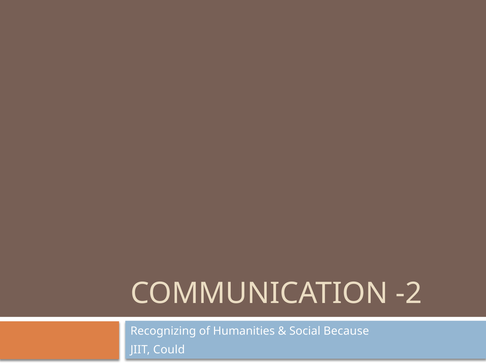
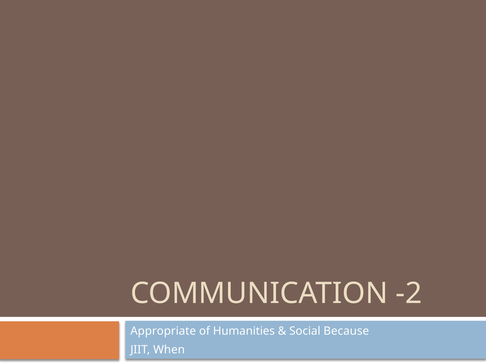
Recognizing: Recognizing -> Appropriate (163, 332)
Could: Could -> When (169, 350)
